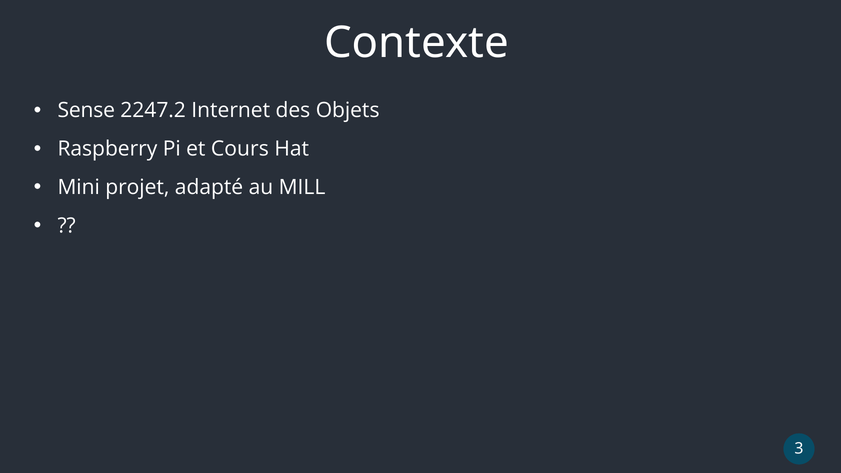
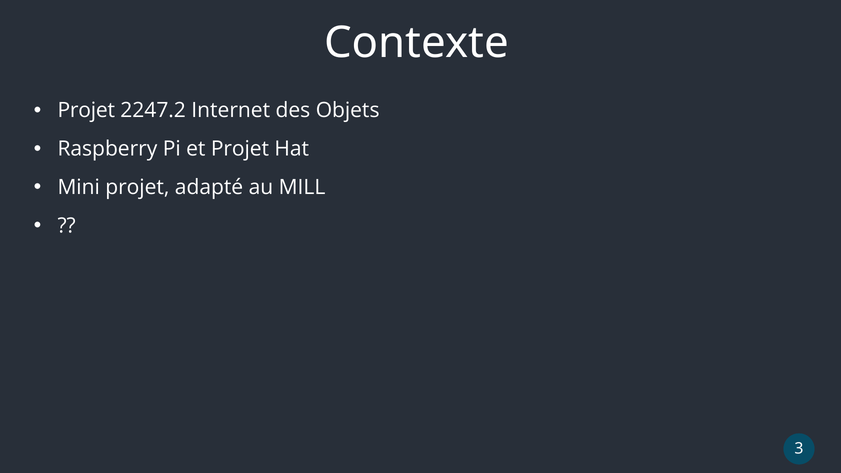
Sense: Sense -> Projet (86, 110)
et Cours: Cours -> Projet (240, 149)
